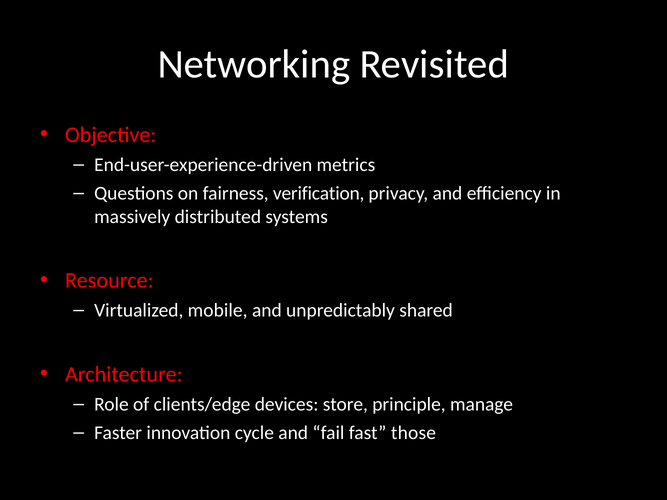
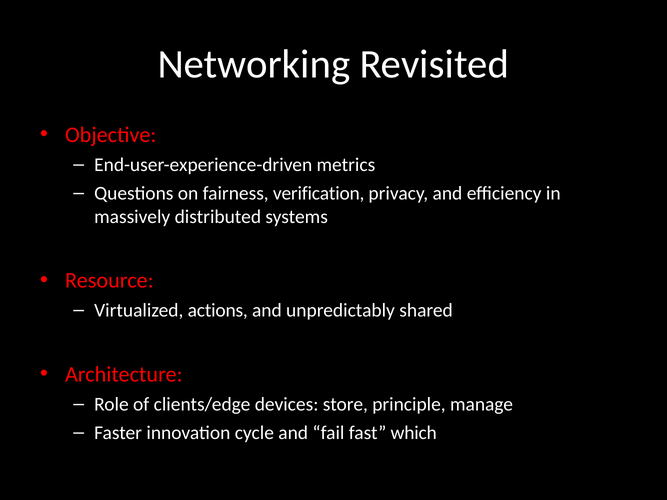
mobile: mobile -> actions (218, 311)
those: those -> which (414, 433)
